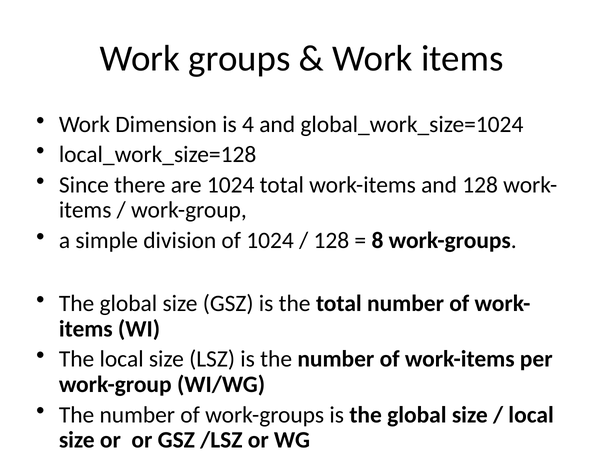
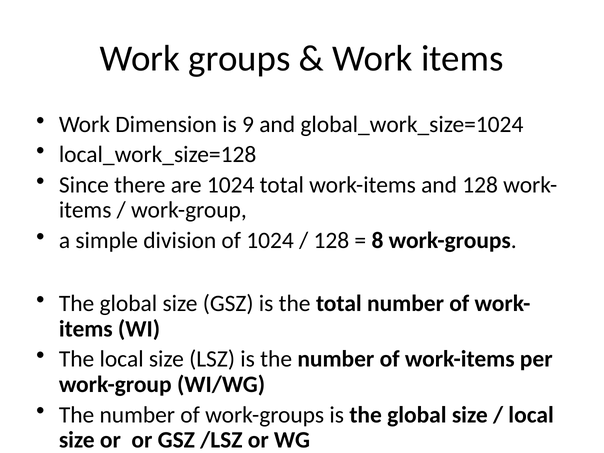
4: 4 -> 9 (248, 124)
